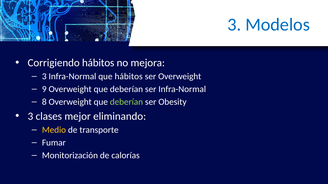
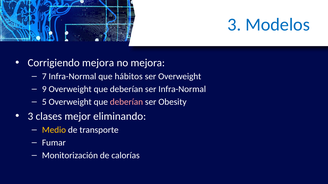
Corrigiendo hábitos: hábitos -> mejora (98, 63)
3: 3 -> 7 (44, 77)
8: 8 -> 5 (44, 102)
deberían colour: light green -> pink (126, 102)
